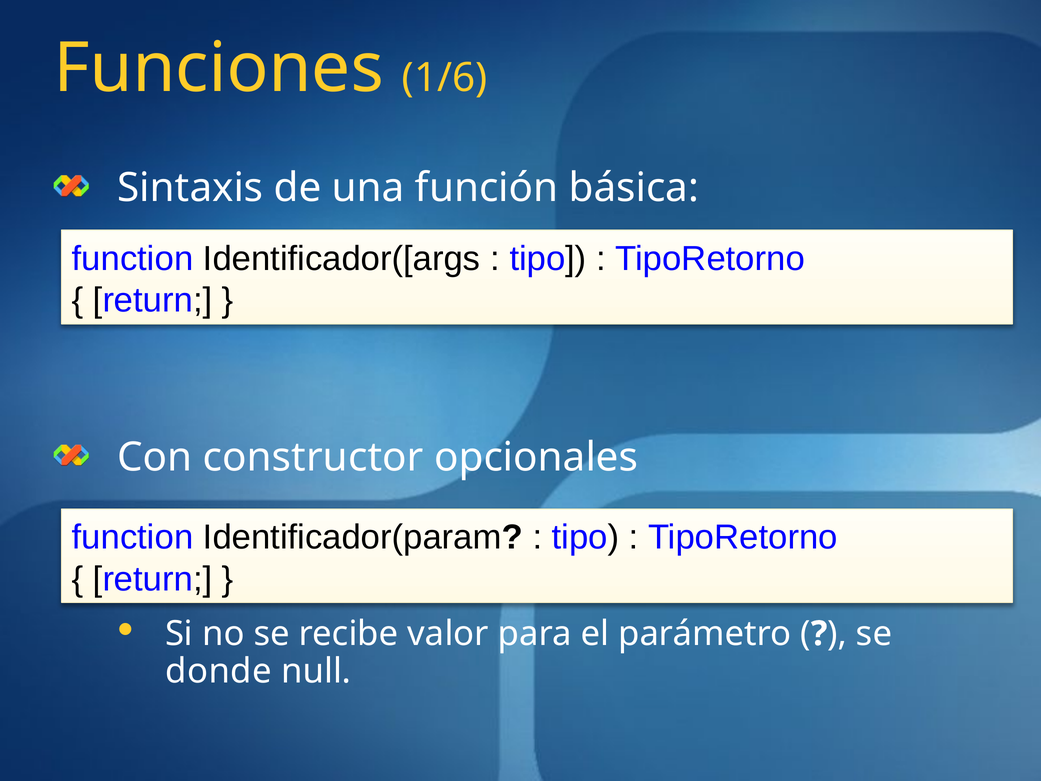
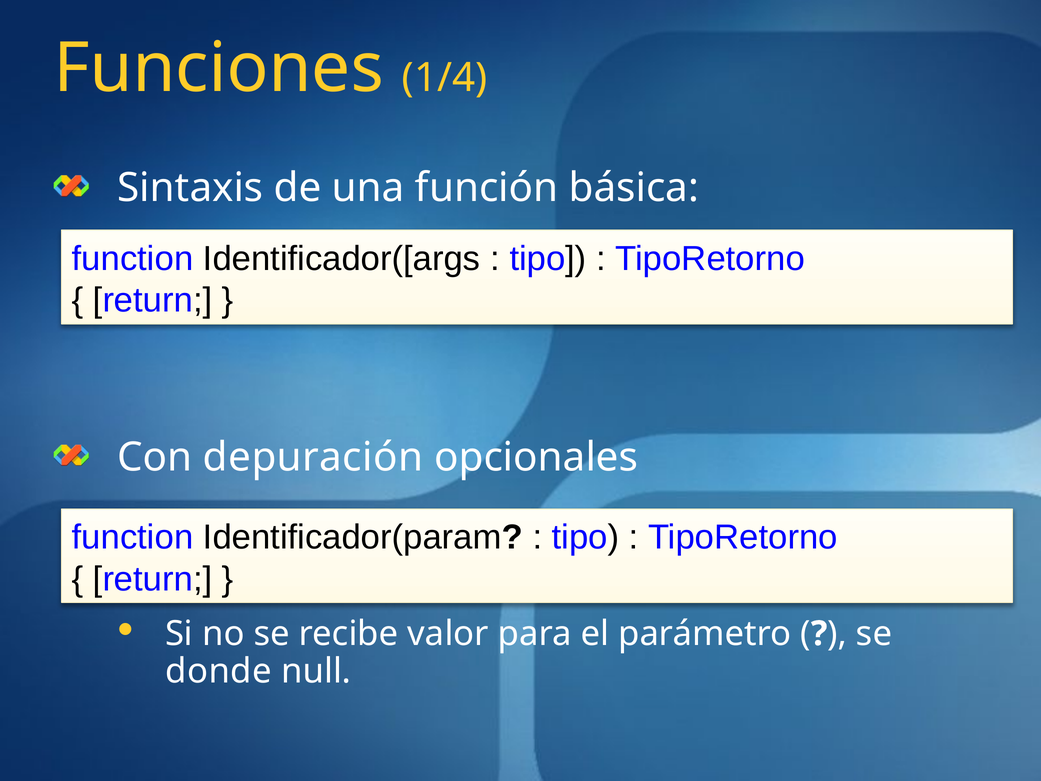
1/6: 1/6 -> 1/4 (445, 78)
constructor: constructor -> depuración (313, 457)
